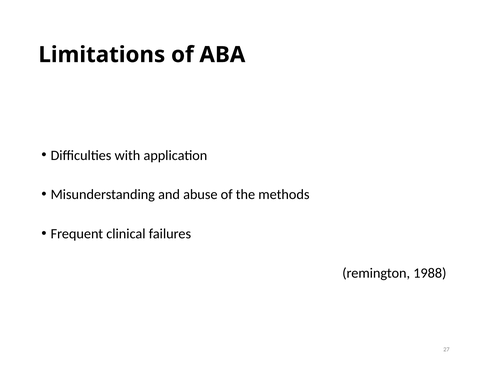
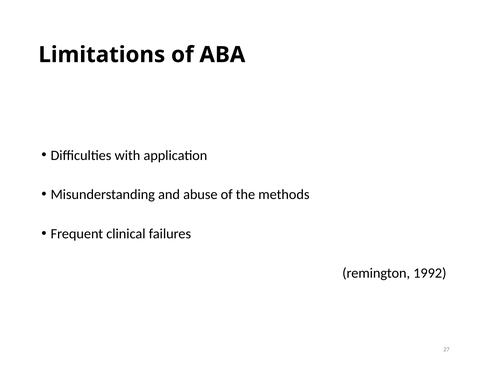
1988: 1988 -> 1992 (430, 273)
